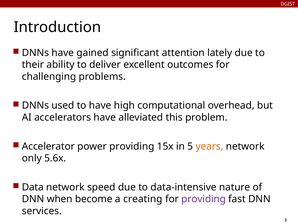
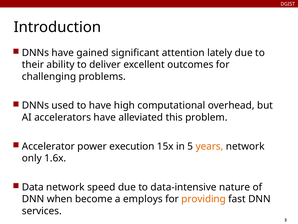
power providing: providing -> execution (132, 146)
5.6x: 5.6x -> 1.6x (55, 158)
creating: creating -> employs (143, 199)
providing colour: purple -> orange (204, 199)
